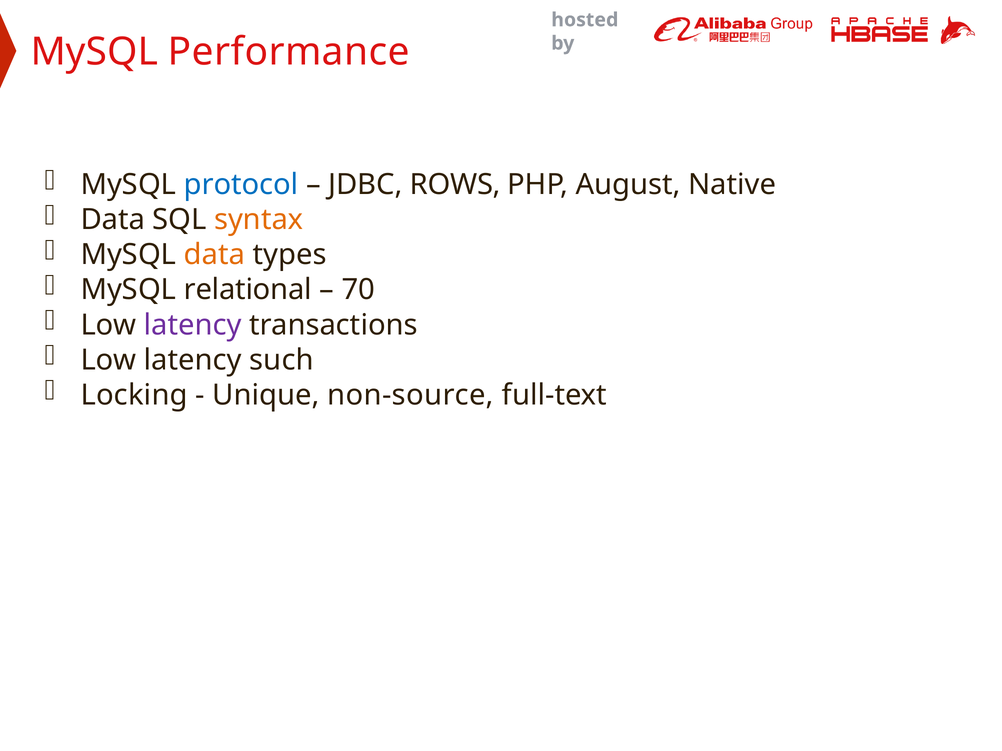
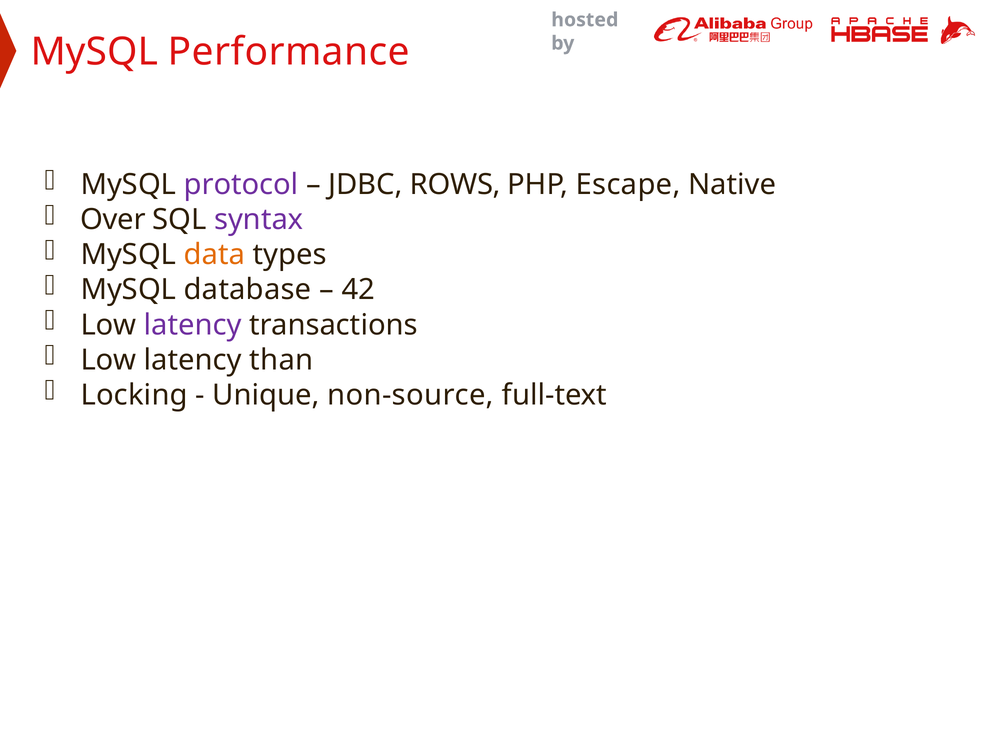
protocol colour: blue -> purple (241, 185)
August: August -> Escape (628, 185)
Data: Data -> Over (113, 220)
syntax colour: orange -> purple (259, 220)
relational: relational -> database (248, 290)
70: 70 -> 42 (358, 290)
such: such -> than (281, 360)
